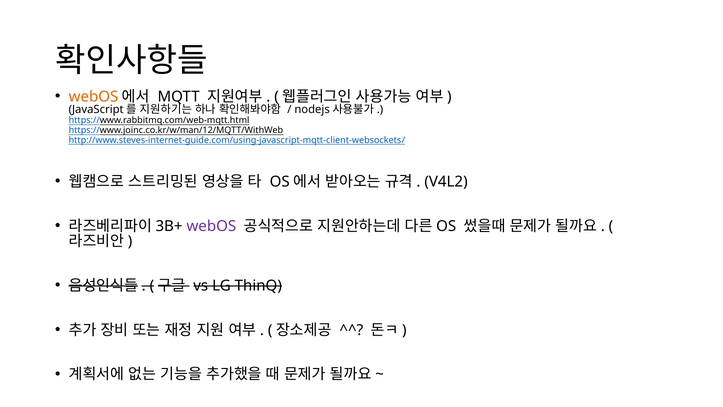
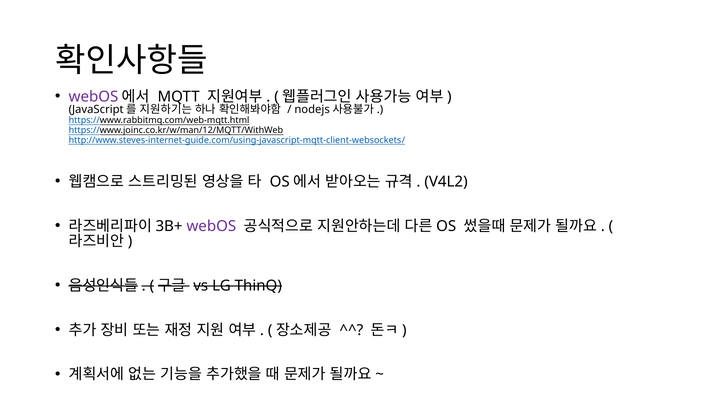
webOS colour: orange -> purple (94, 96)
